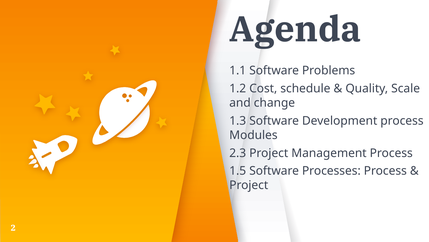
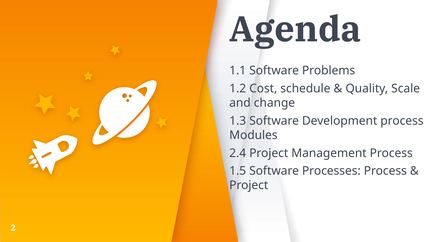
2.3: 2.3 -> 2.4 (238, 153)
